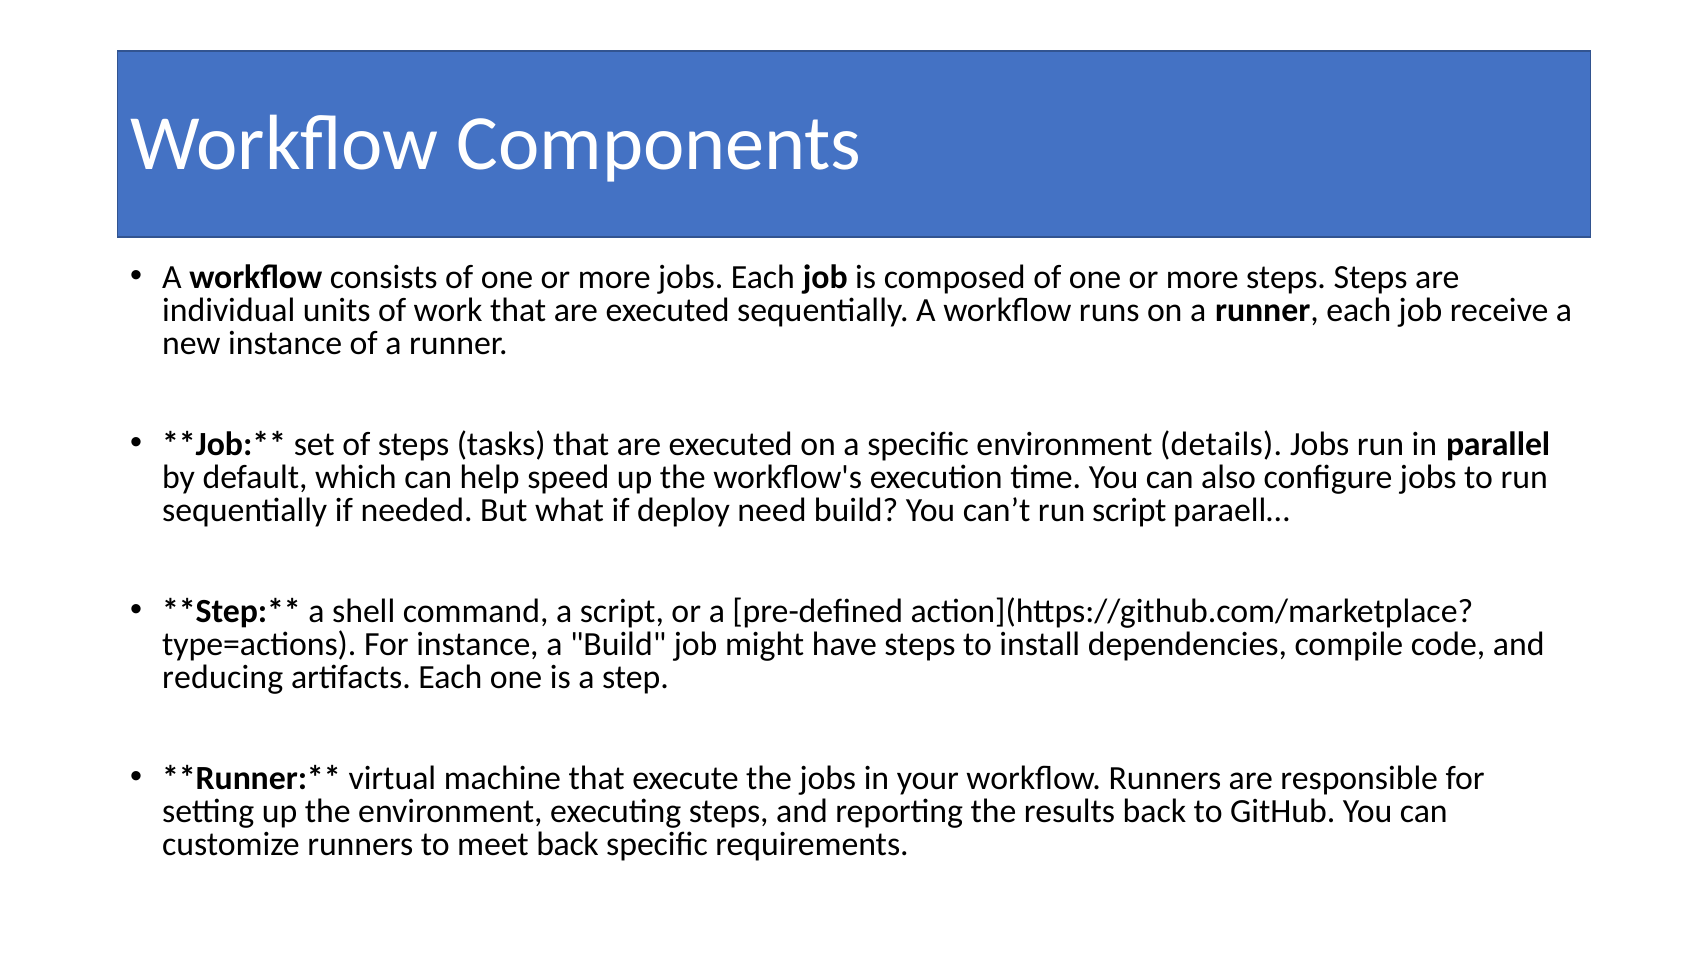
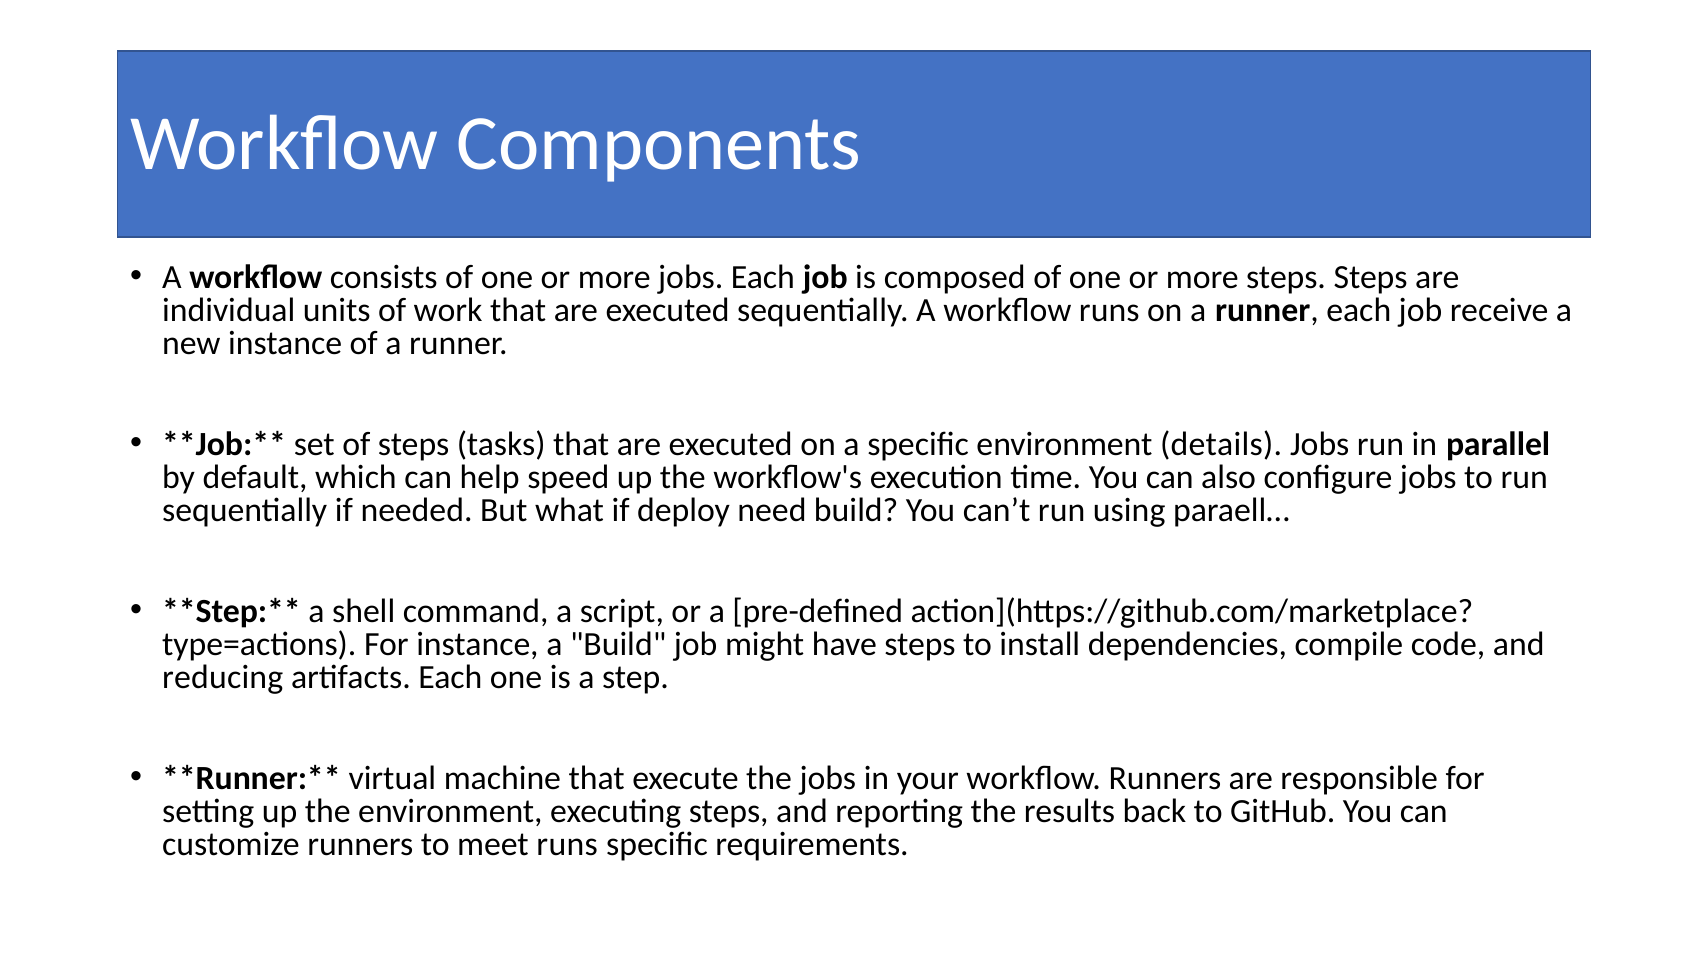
run script: script -> using (1129, 510)
meet back: back -> runs (567, 844)
